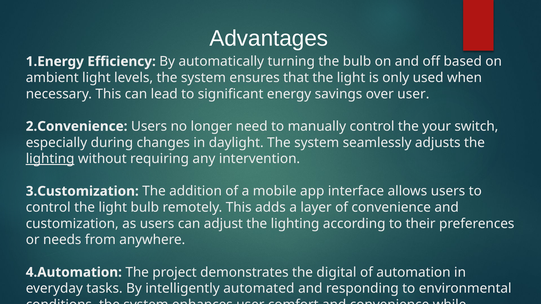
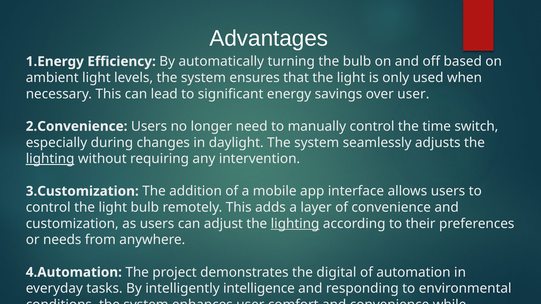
your: your -> time (437, 126)
lighting underline: none -> present (295, 224)
automated: automated -> intelligence (259, 289)
